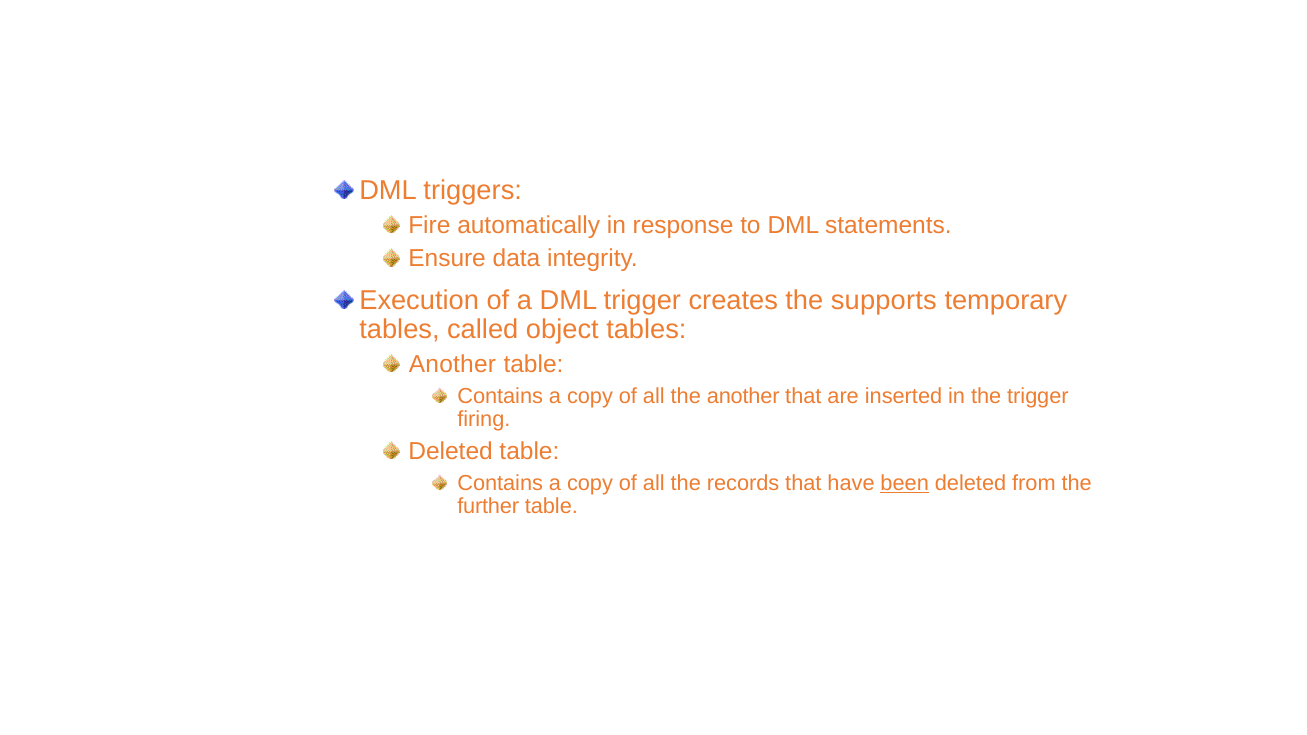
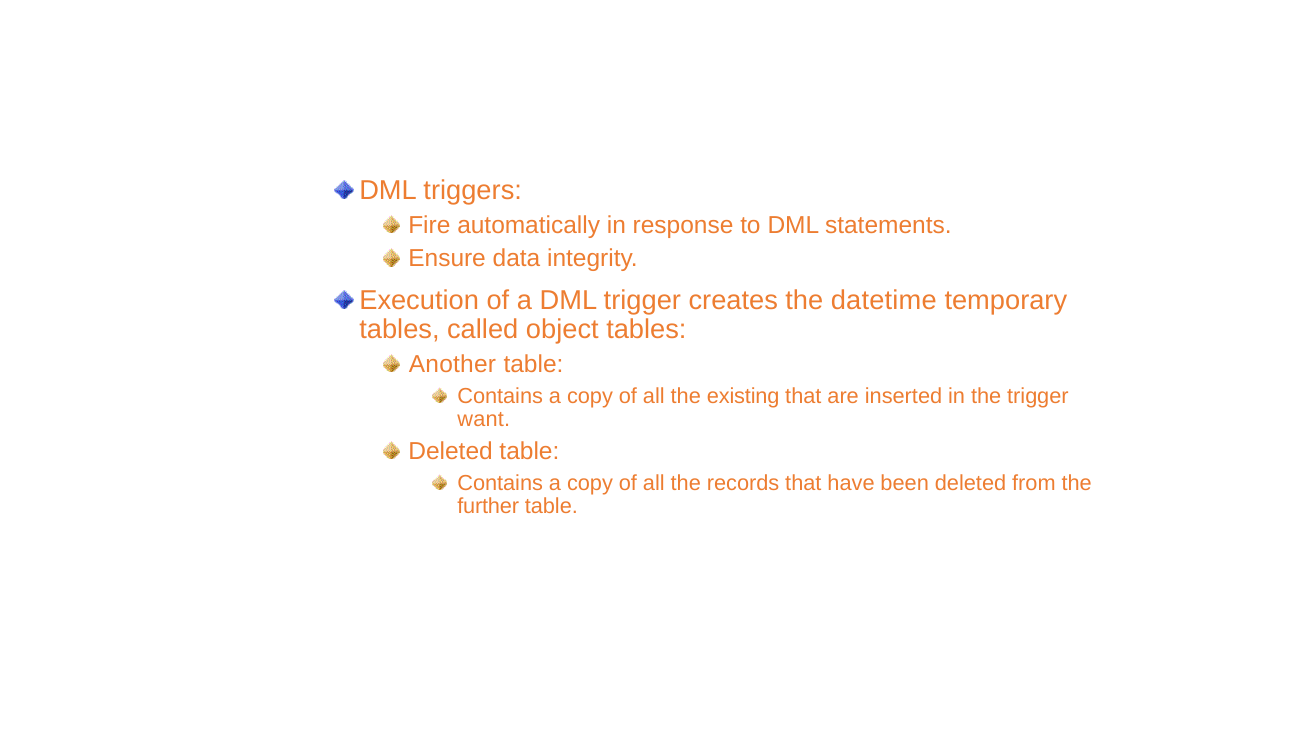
supports: supports -> datetime (884, 300)
the another: another -> existing (743, 396)
firing: firing -> want (484, 420)
been underline: present -> none (905, 483)
